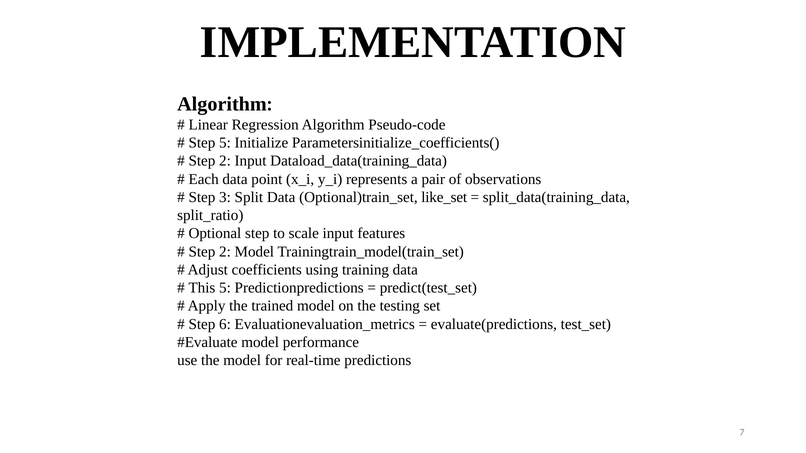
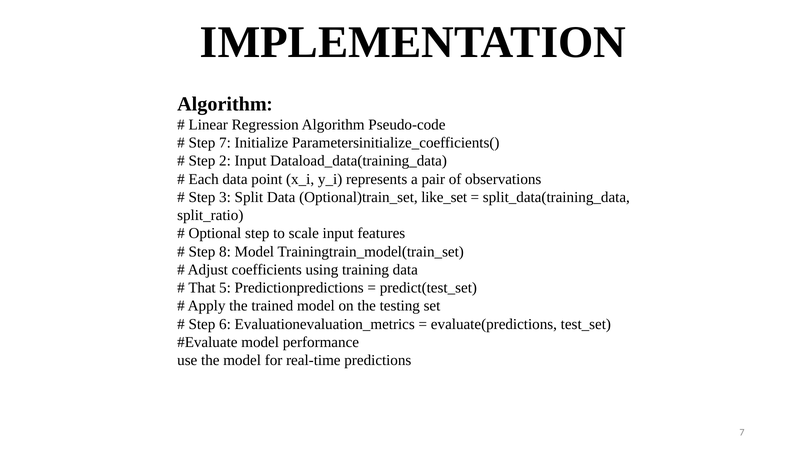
Step 5: 5 -> 7 (225, 143)
2: 2 -> 8 (225, 252)
This: This -> That (202, 288)
